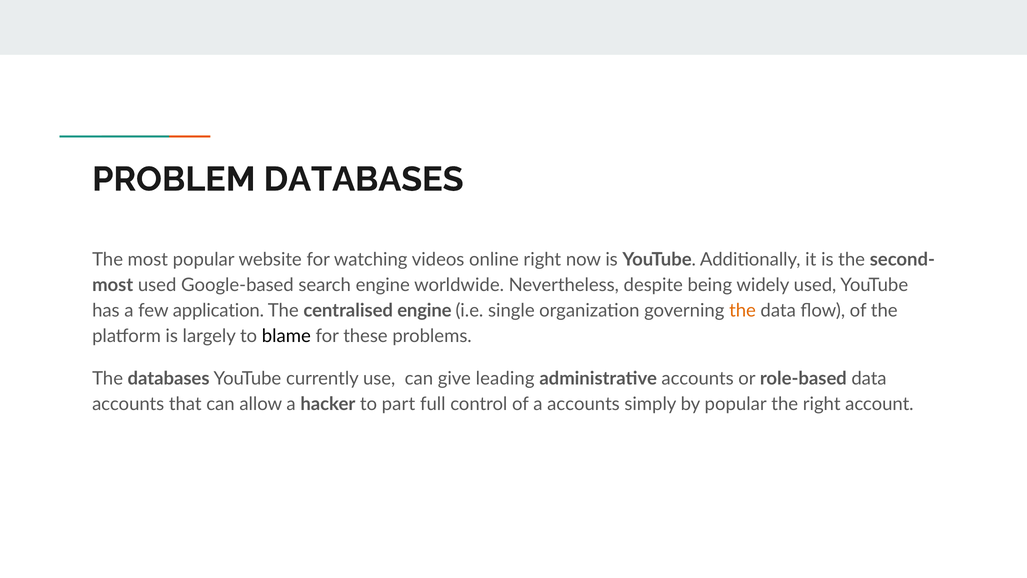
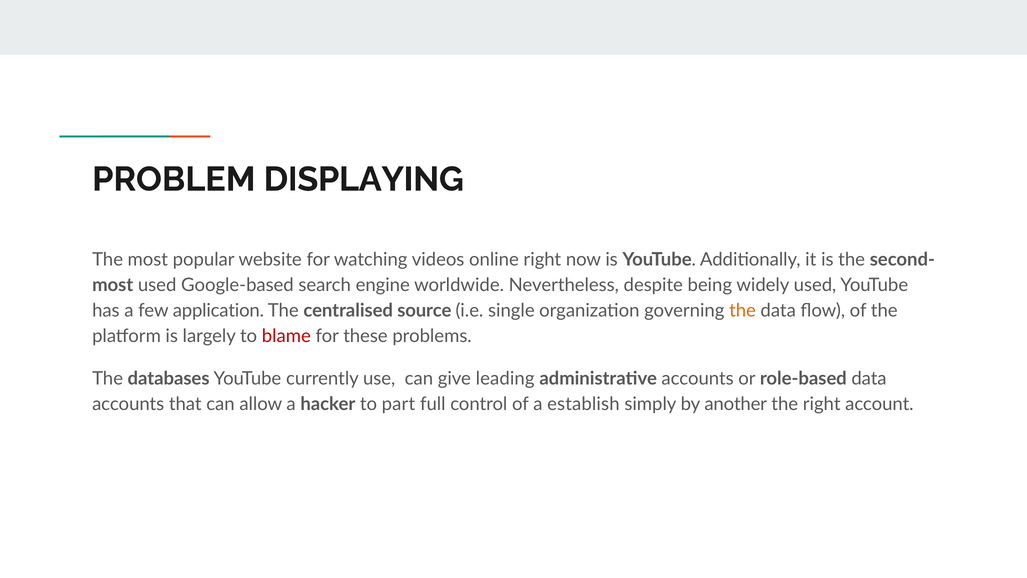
PROBLEM DATABASES: DATABASES -> DISPLAYING (364, 179)
centralised engine: engine -> source (424, 310)
blame colour: black -> red (286, 336)
a accounts: accounts -> establish (583, 404)
by popular: popular -> another (736, 404)
